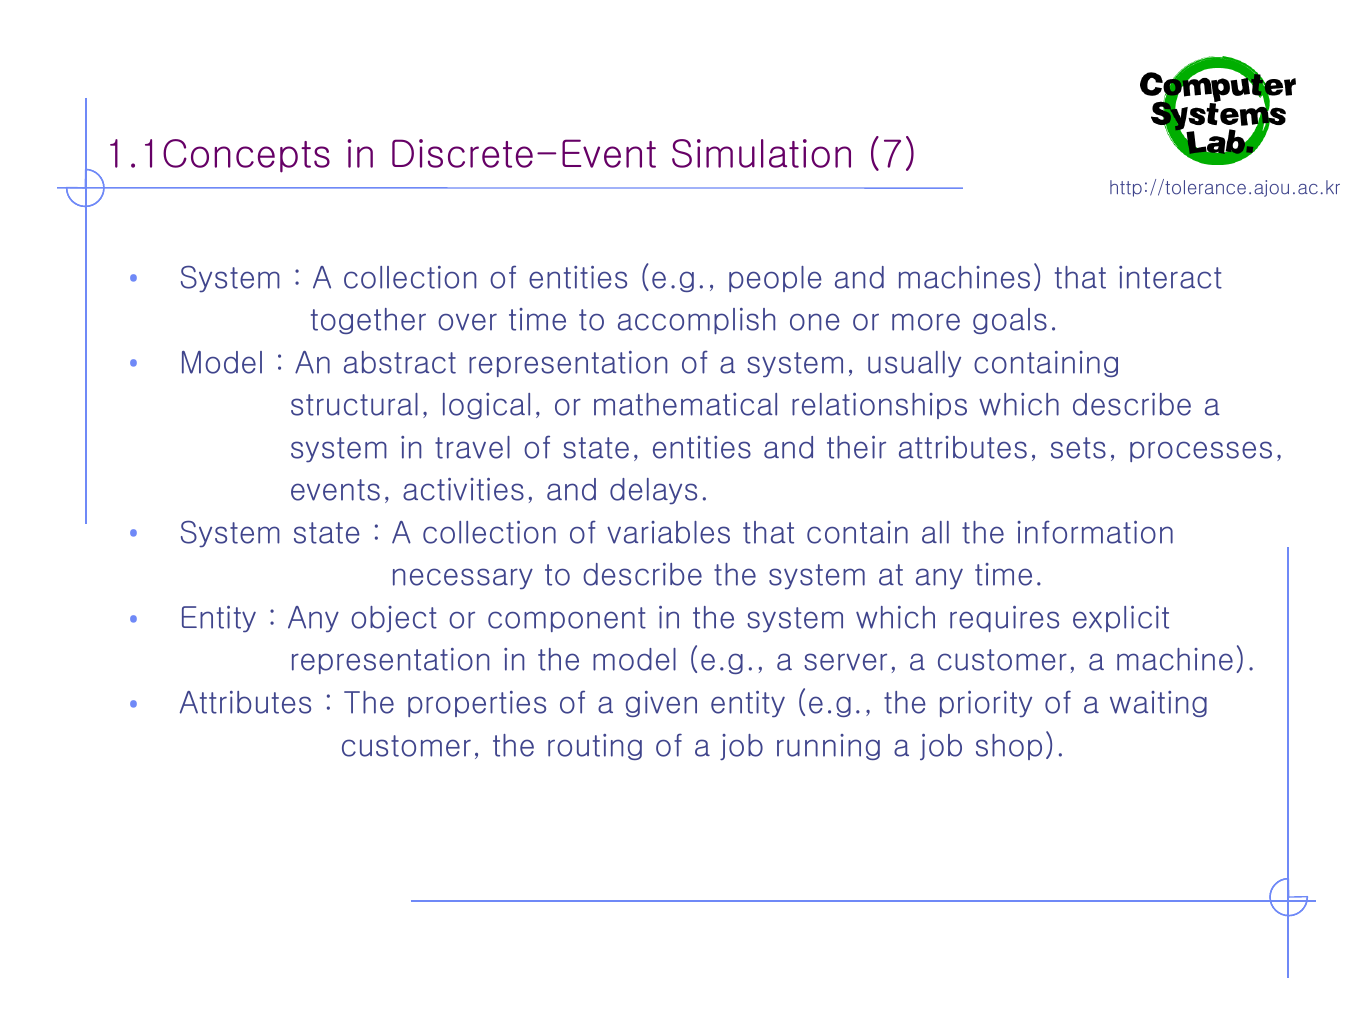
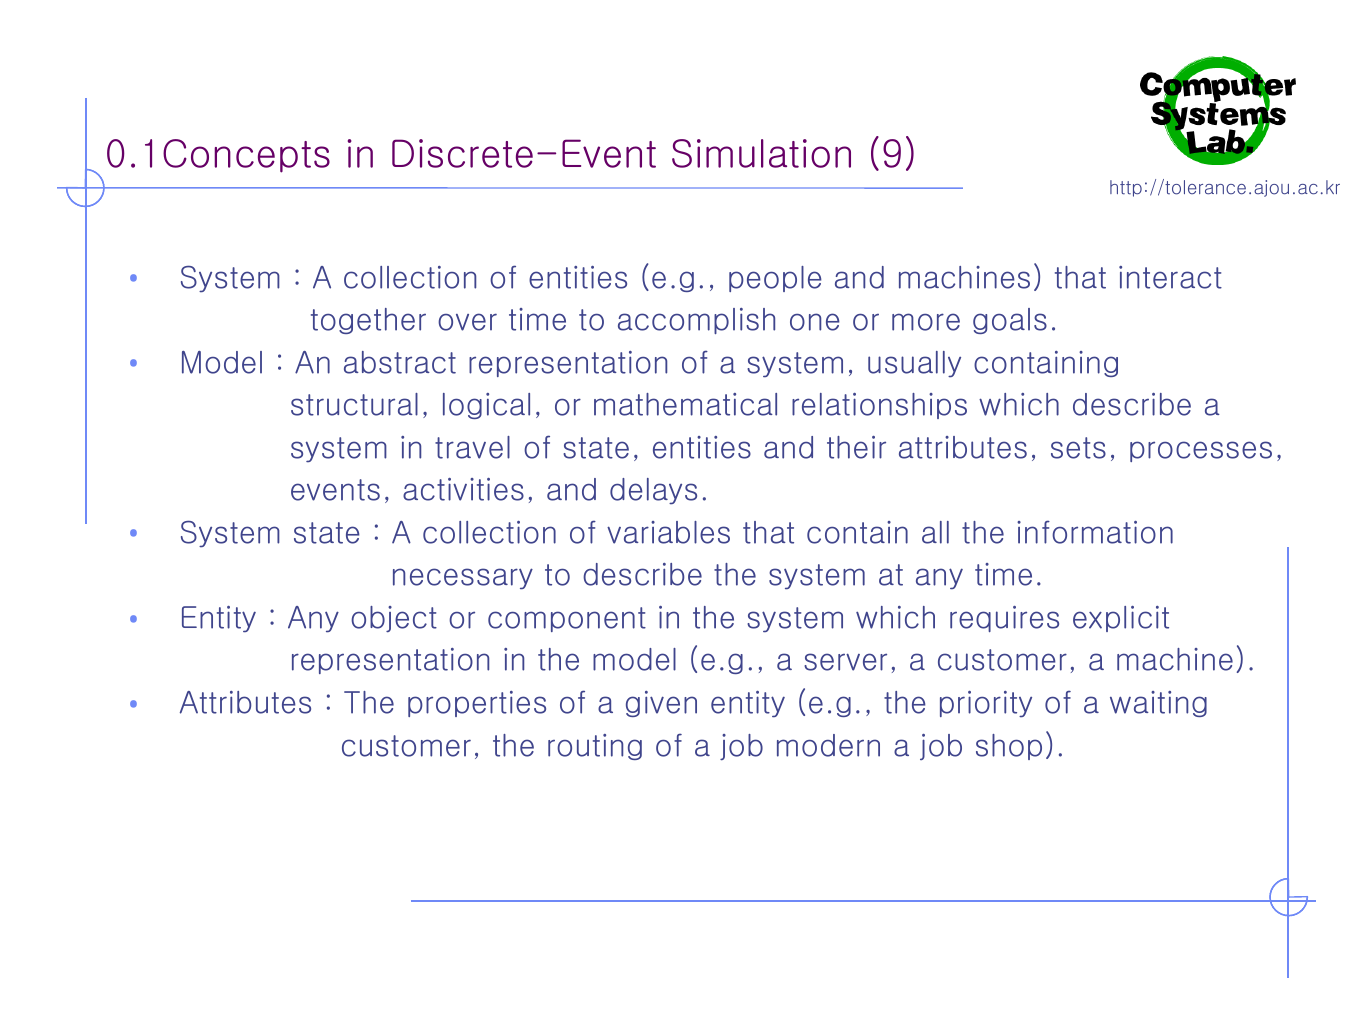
1.1Concepts: 1.1Concepts -> 0.1Concepts (219, 155)
7: 7 -> 9 (892, 155)
running: running -> modern (829, 747)
